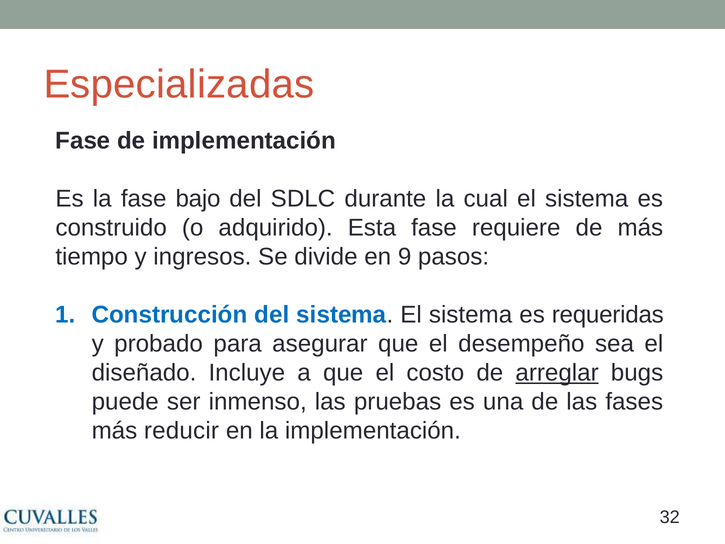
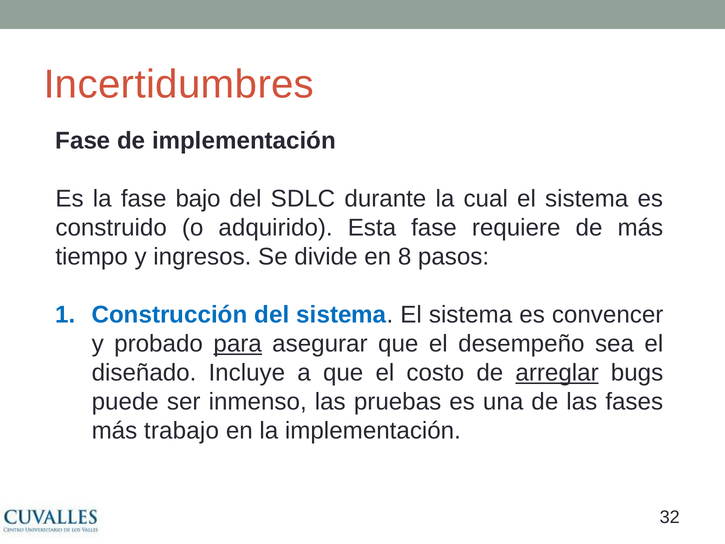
Especializadas: Especializadas -> Incertidumbres (179, 84)
9: 9 -> 8 (405, 257)
requeridas: requeridas -> convencer (608, 315)
para underline: none -> present (238, 344)
reducir: reducir -> trabajo (181, 431)
